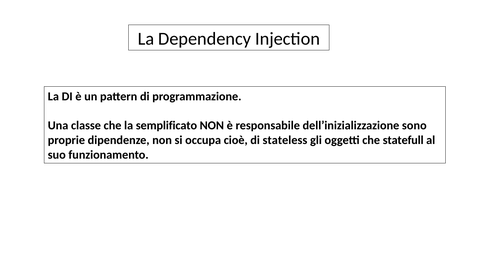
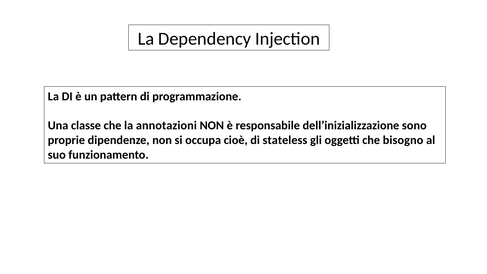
semplificato: semplificato -> annotazioni (166, 126)
statefull: statefull -> bisogno (403, 140)
